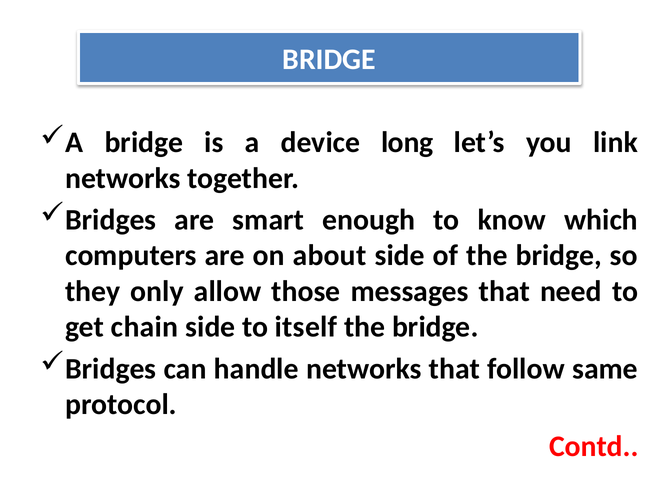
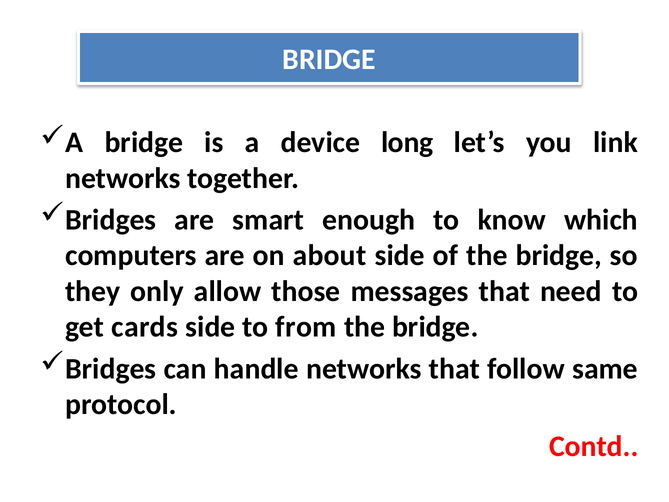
chain: chain -> cards (145, 327)
itself: itself -> from (306, 327)
